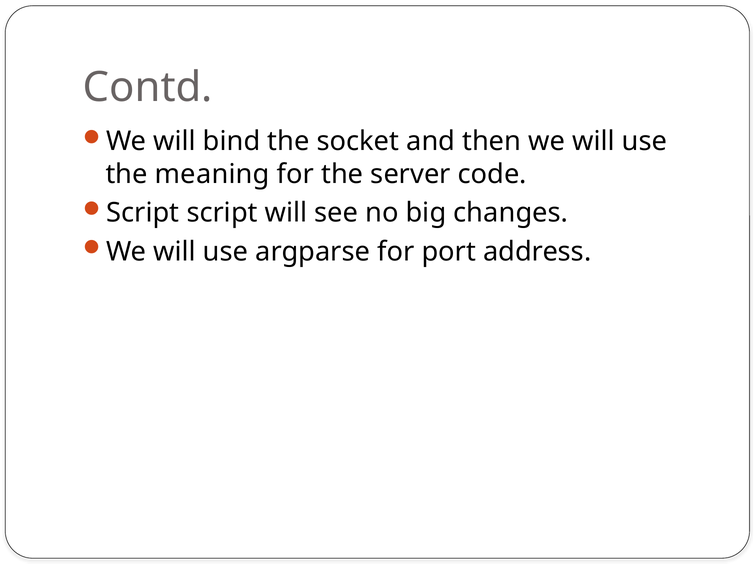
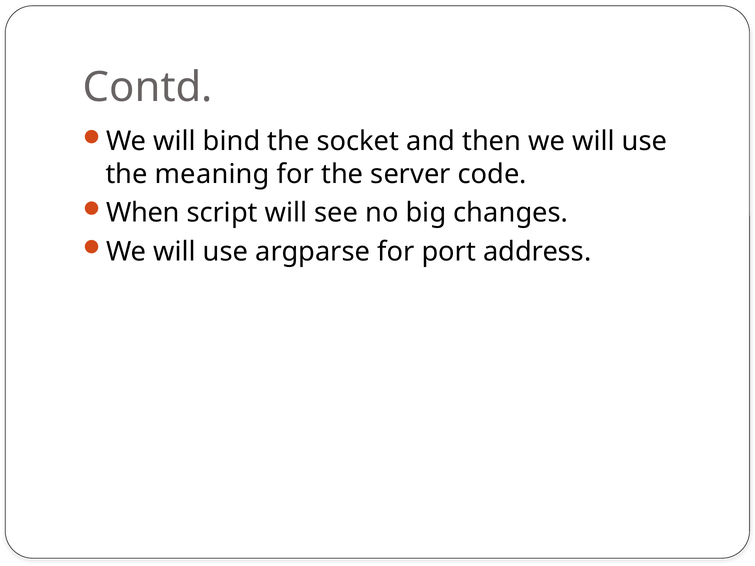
Script: Script -> When (143, 213)
